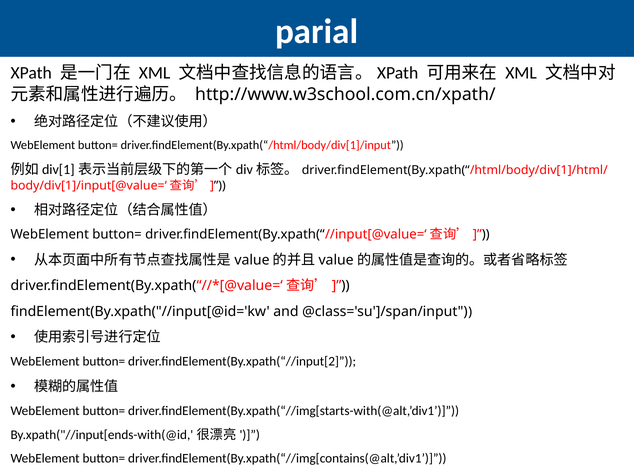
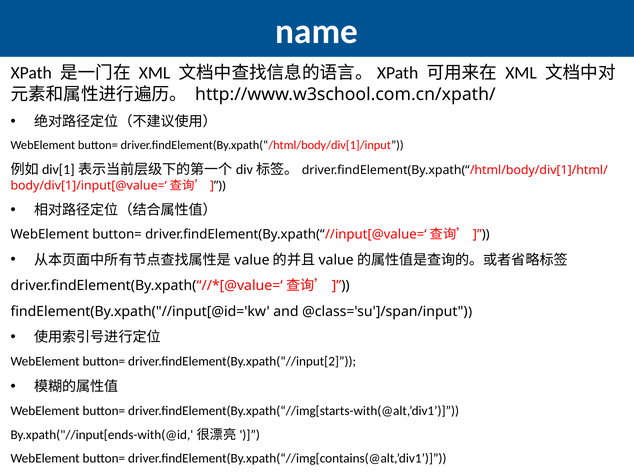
parial: parial -> name (317, 32)
